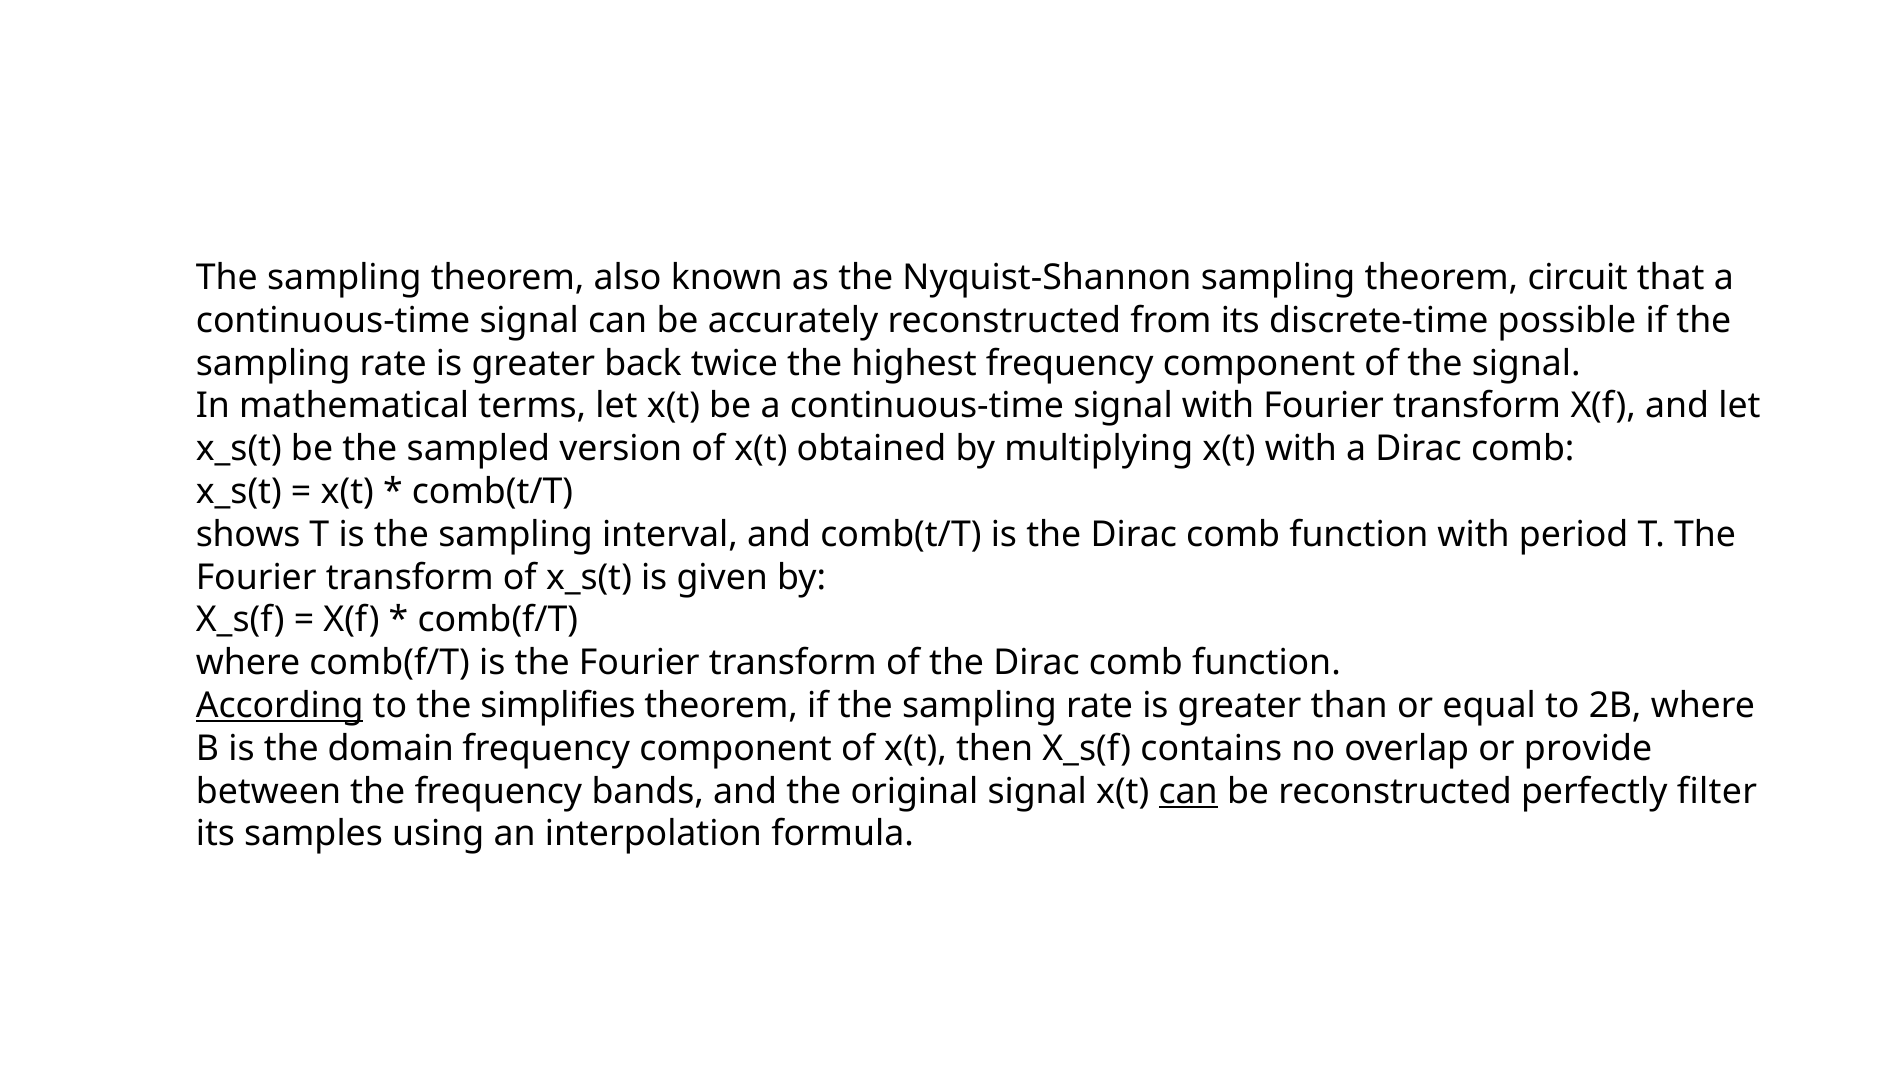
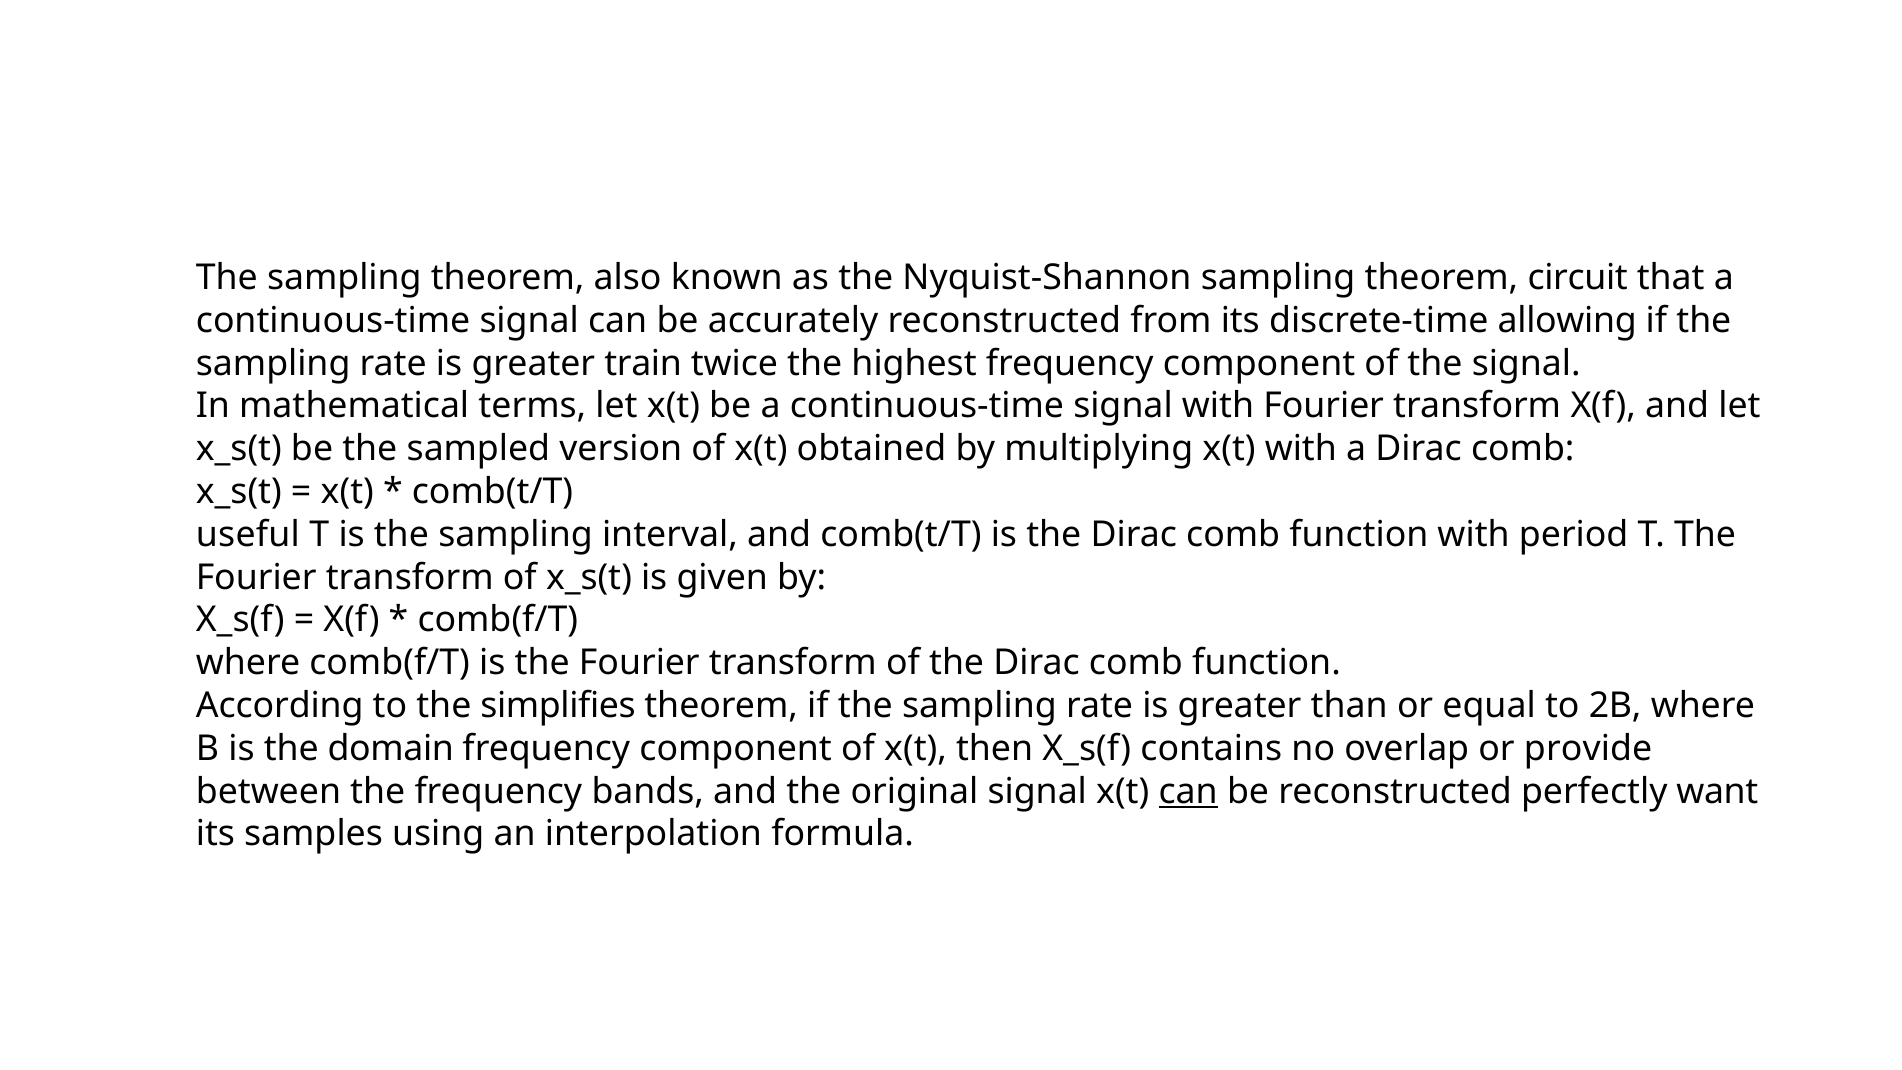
possible: possible -> allowing (1567, 320)
back: back -> train (643, 363)
shows: shows -> useful (248, 534)
According underline: present -> none (280, 706)
filter: filter -> want (1717, 791)
